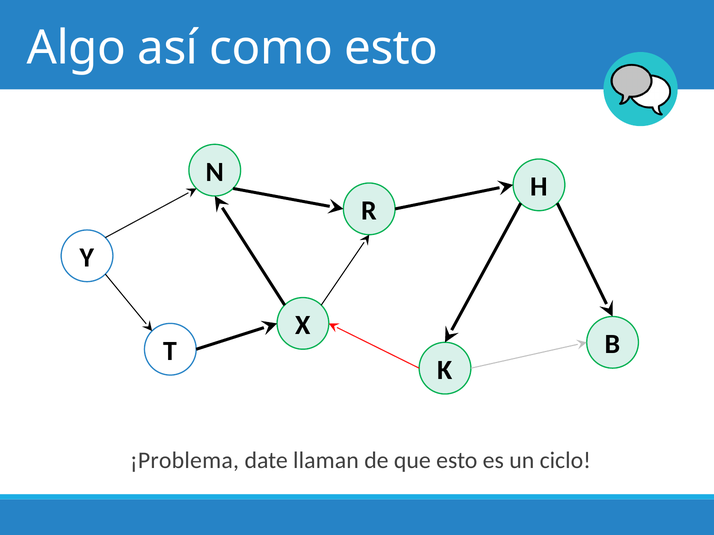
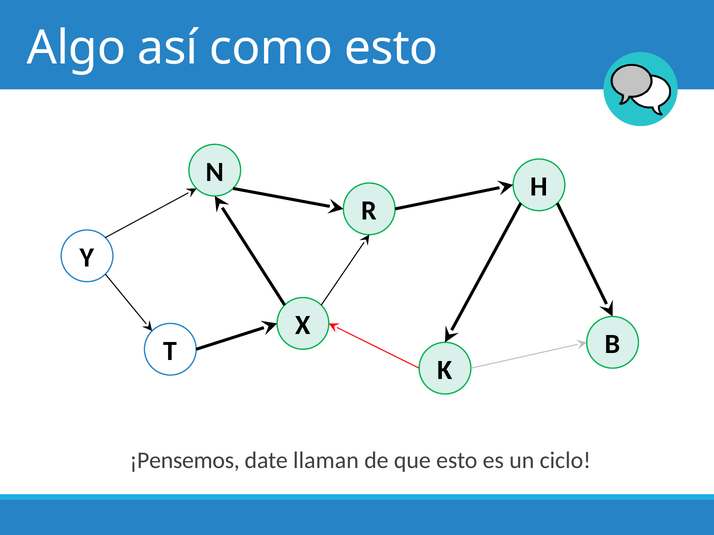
¡Problema: ¡Problema -> ¡Pensemos (185, 461)
